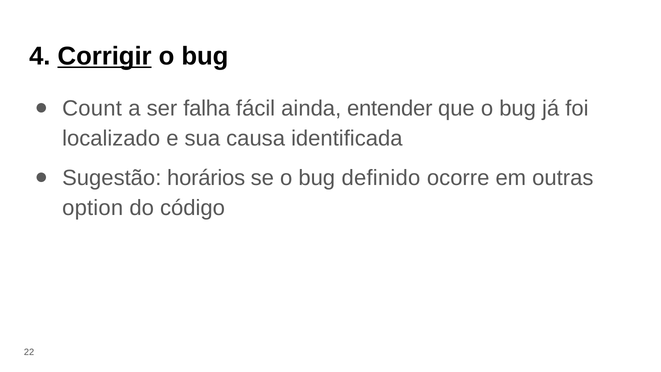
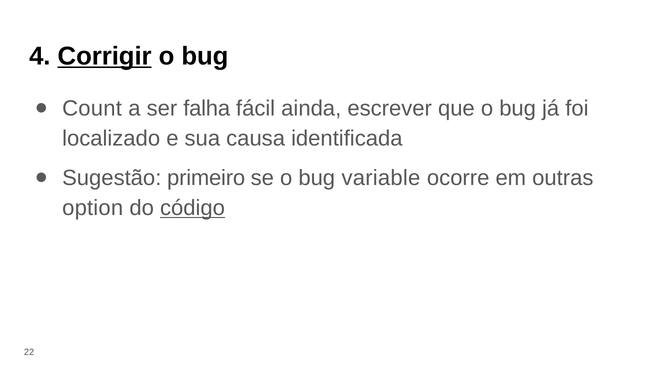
entender: entender -> escrever (390, 108)
horários: horários -> primeiro (206, 178)
definido: definido -> variable (381, 178)
código underline: none -> present (193, 208)
